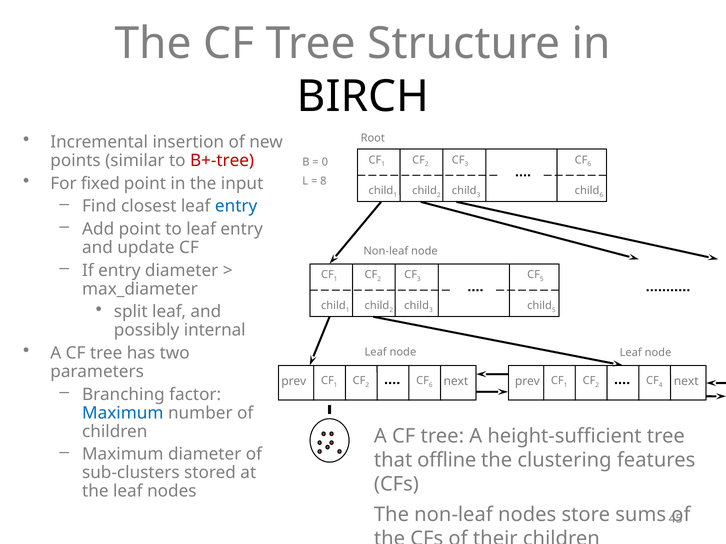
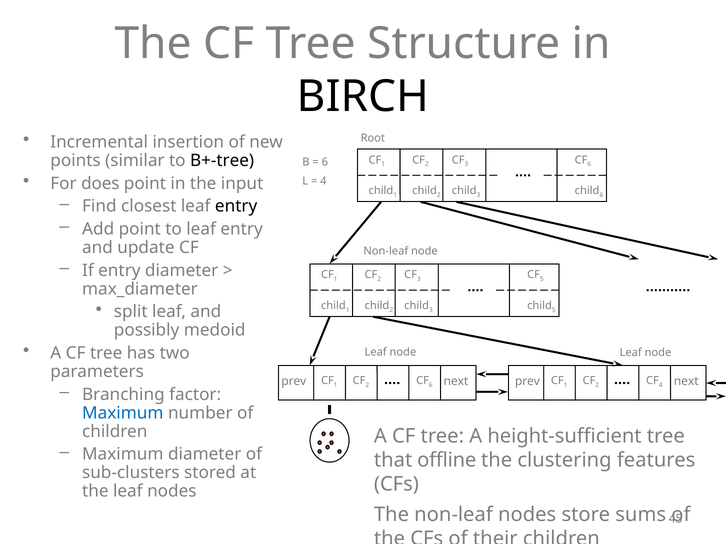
B+-tree colour: red -> black (222, 161)
0: 0 -> 6 (325, 162)
fixed: fixed -> does (100, 184)
8: 8 -> 4 (323, 181)
entry colour: blue -> black (236, 206)
internal: internal -> medoid (215, 331)
